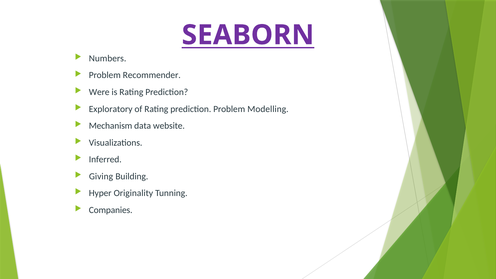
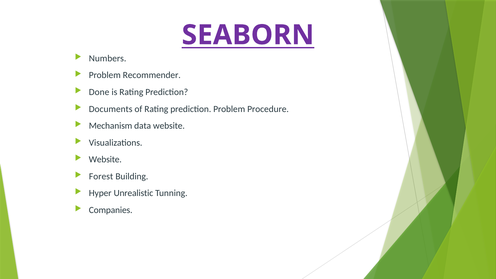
Were: Were -> Done (99, 92)
Exploratory: Exploratory -> Documents (111, 109)
Modelling: Modelling -> Procedure (268, 109)
Inferred: Inferred -> Website (105, 159)
Giving: Giving -> Forest (101, 176)
Originality: Originality -> Unrealistic (133, 193)
